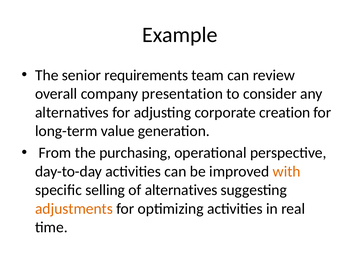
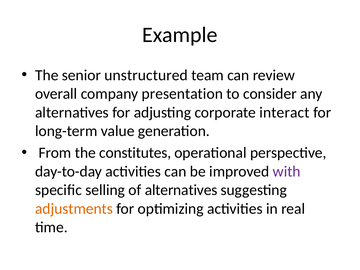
requirements: requirements -> unstructured (146, 75)
creation: creation -> interact (285, 112)
purchasing: purchasing -> constitutes (135, 153)
with colour: orange -> purple (287, 171)
